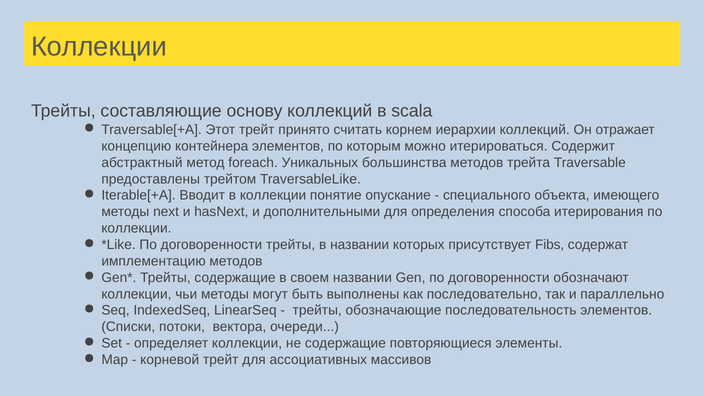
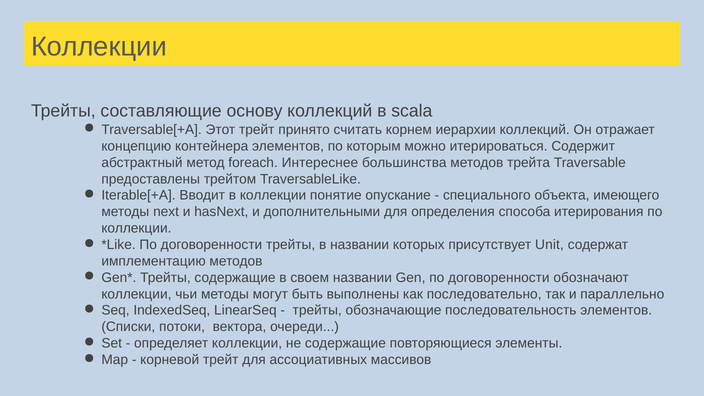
Уникальных: Уникальных -> Интереснее (320, 163)
Fibs: Fibs -> Unit (549, 245)
